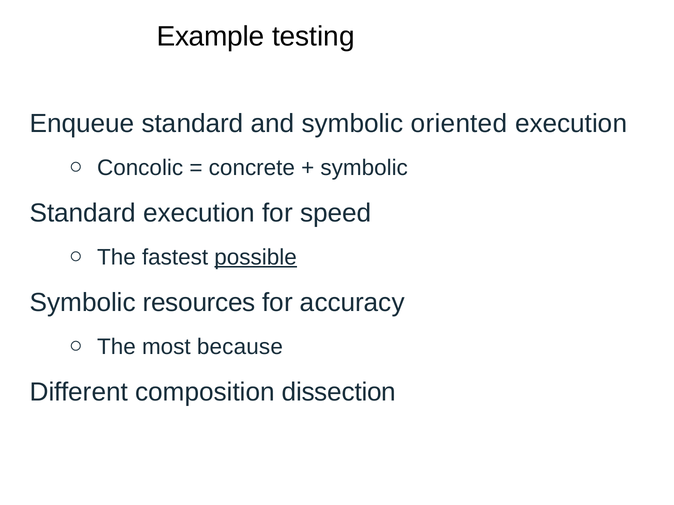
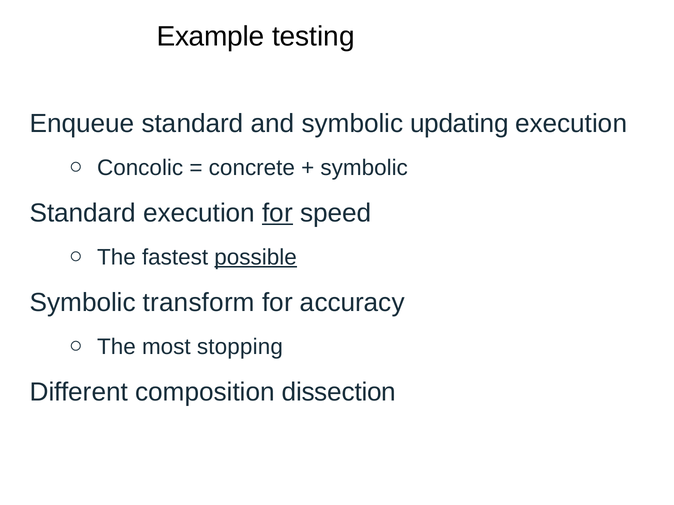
oriented: oriented -> updating (459, 124)
for underline: none -> present (278, 213)
resources: resources -> transform (199, 303)
because: because -> stopping (240, 347)
